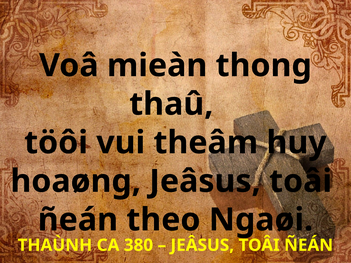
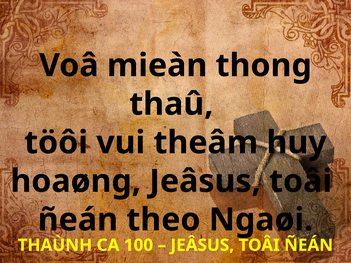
380: 380 -> 100 (138, 245)
